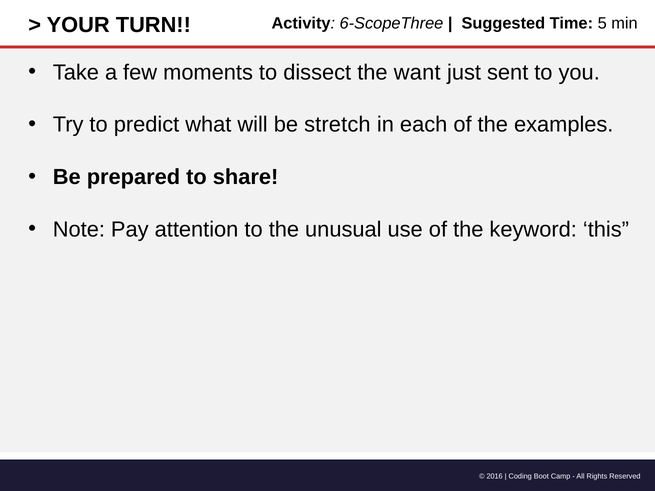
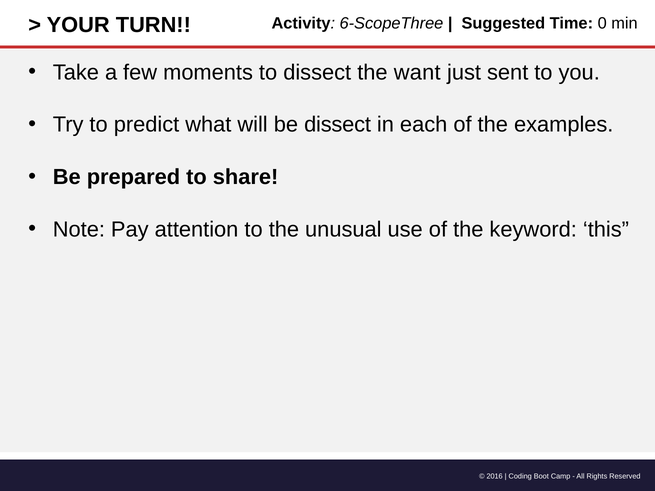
5: 5 -> 0 (602, 23)
be stretch: stretch -> dissect (338, 125)
